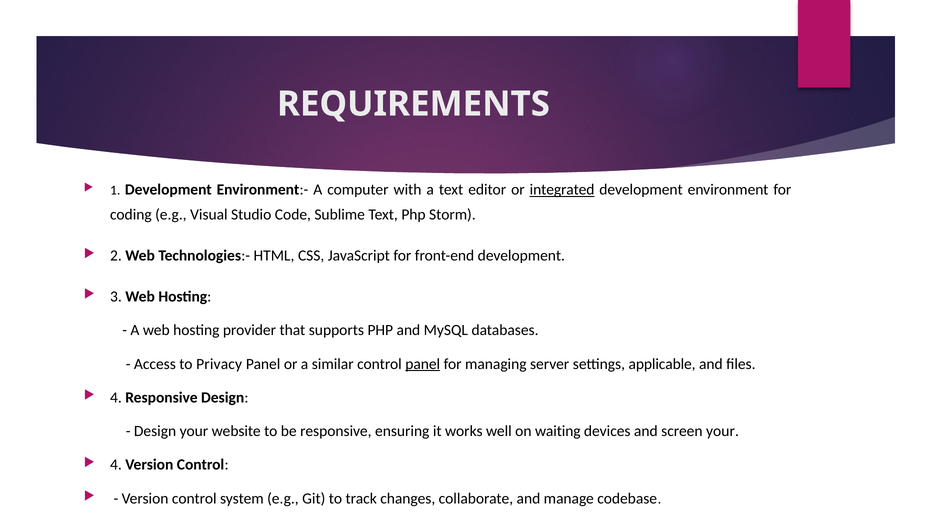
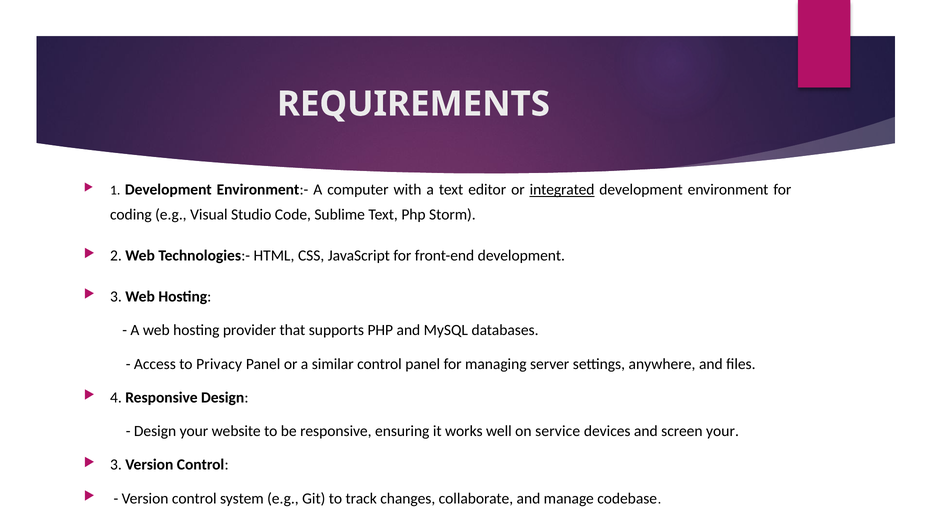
panel underline: present -> none (423, 363)
applicable: applicable -> anywhere (662, 363)
waiting: waiting -> service (558, 431)
4: 4 -> 3 (116, 464)
